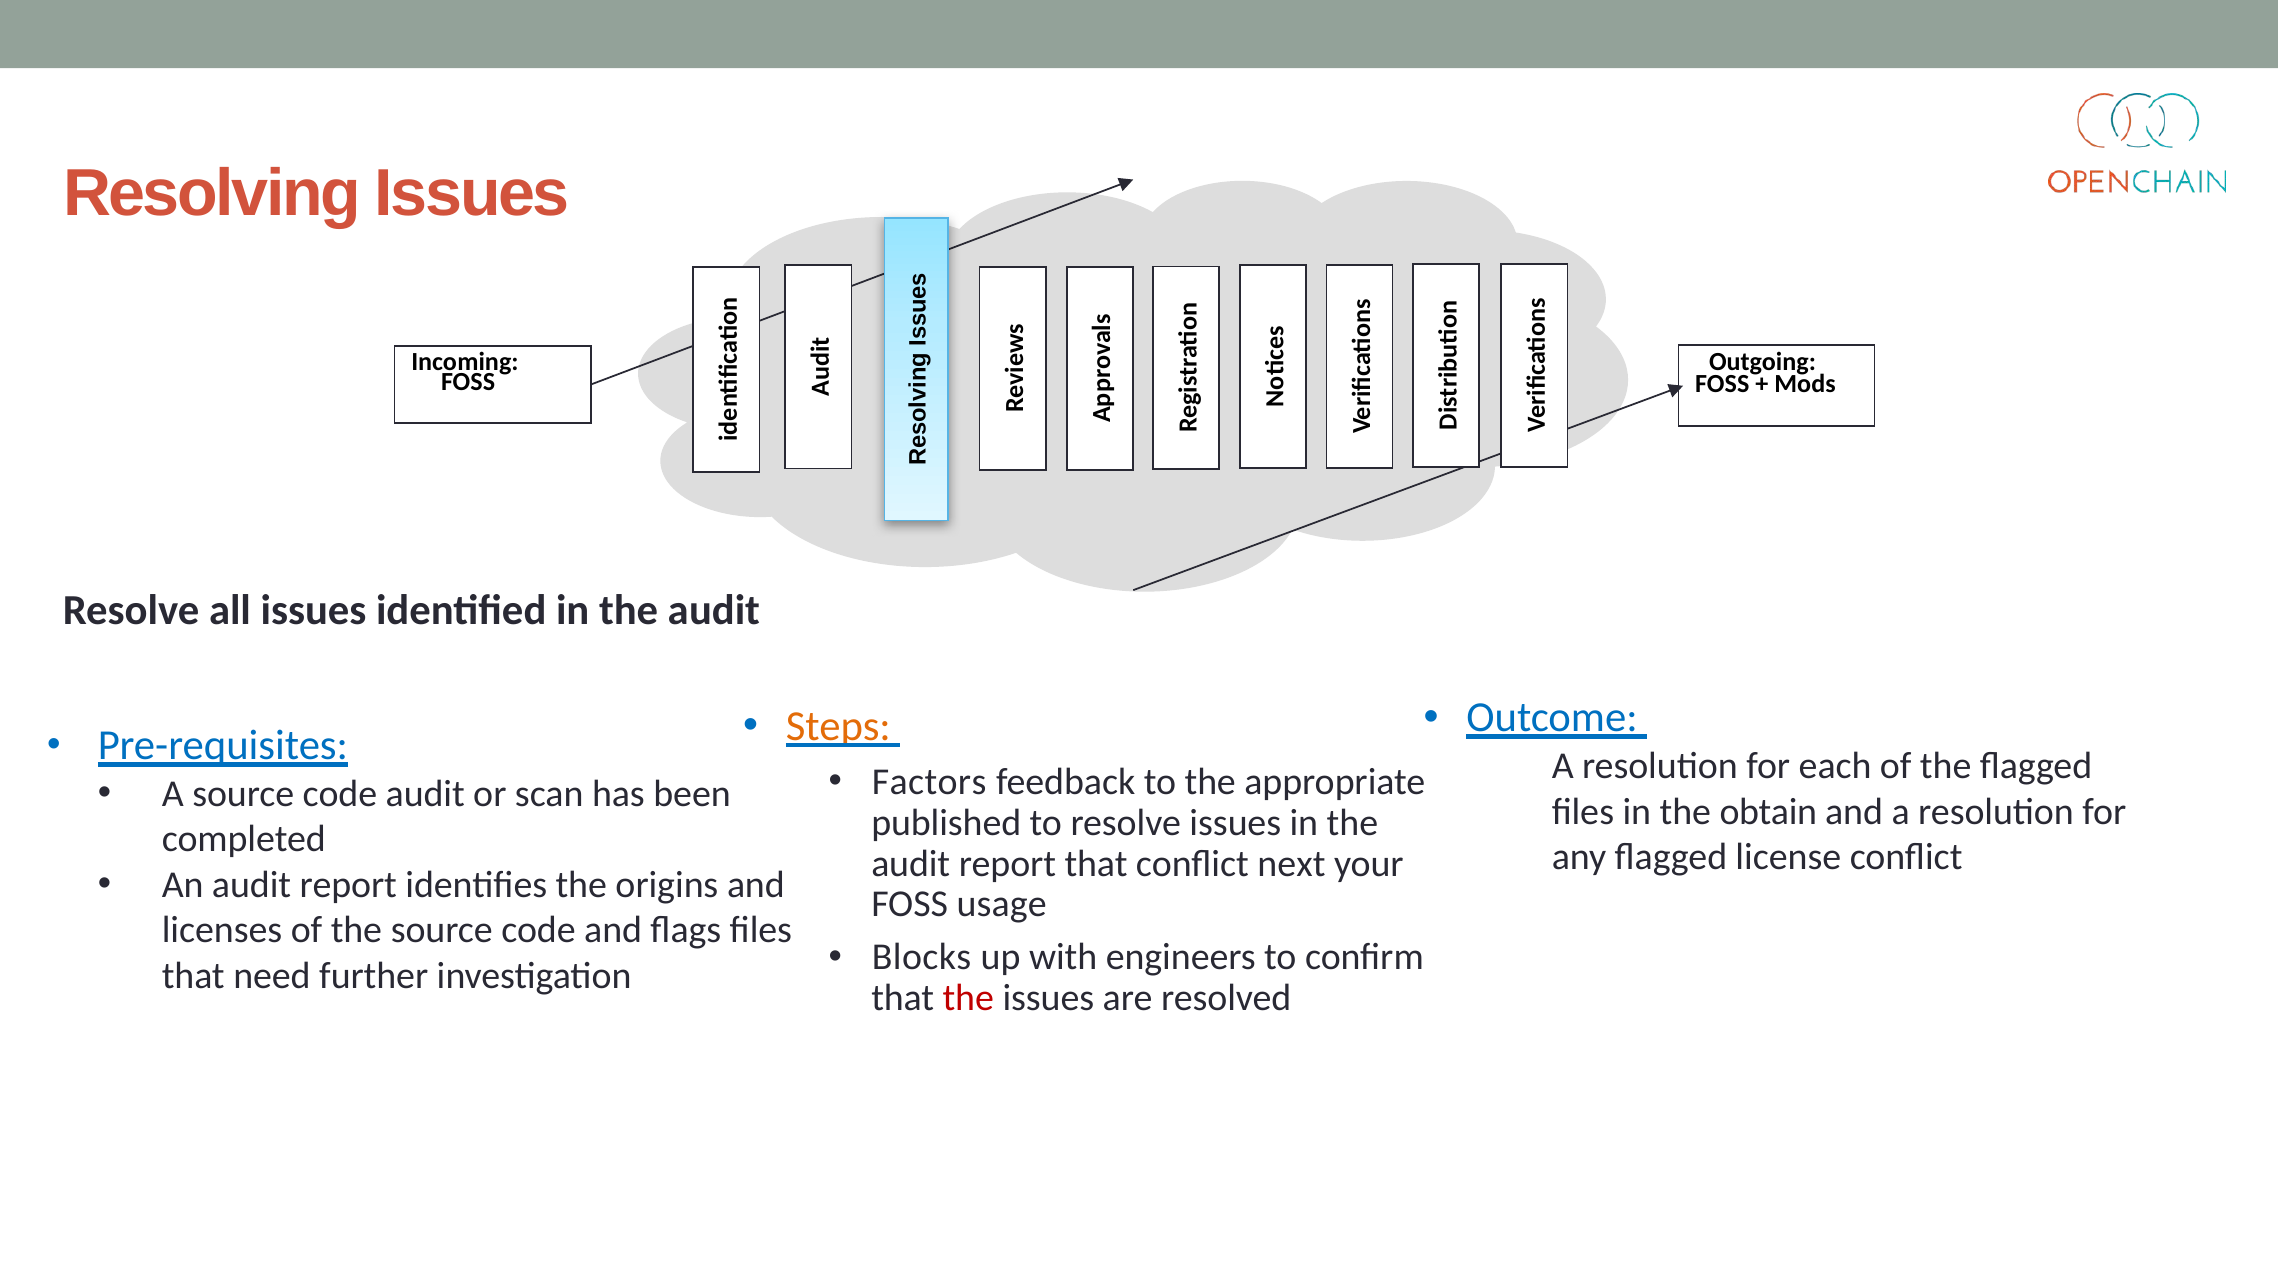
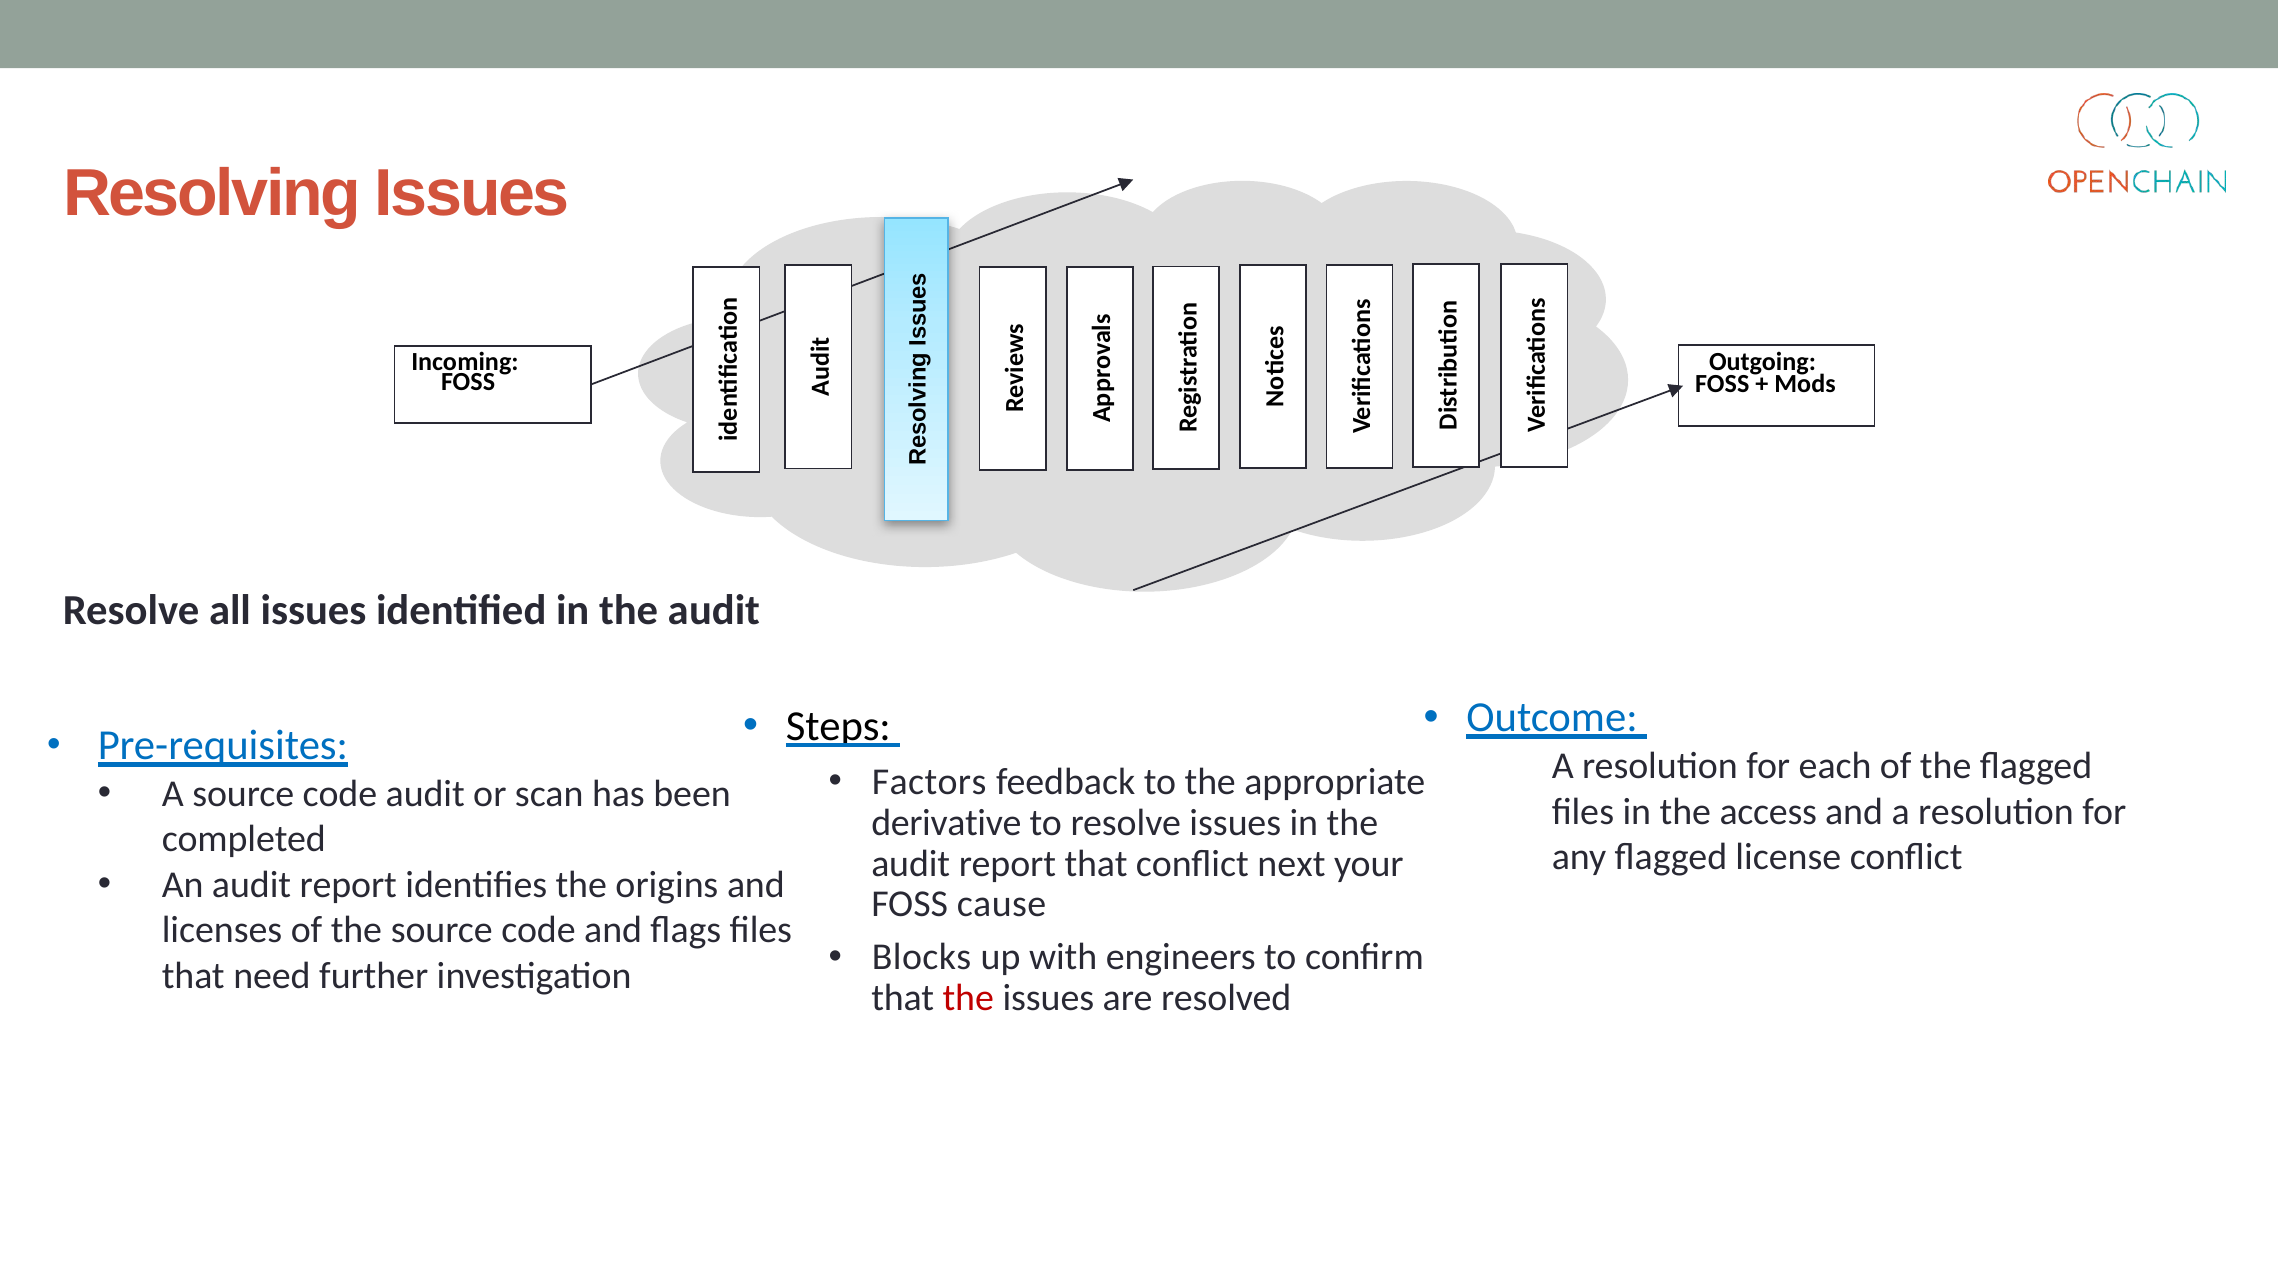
Steps colour: orange -> black (838, 727)
obtain: obtain -> access (1768, 812)
published: published -> derivative (946, 823)
usage: usage -> cause (1001, 905)
